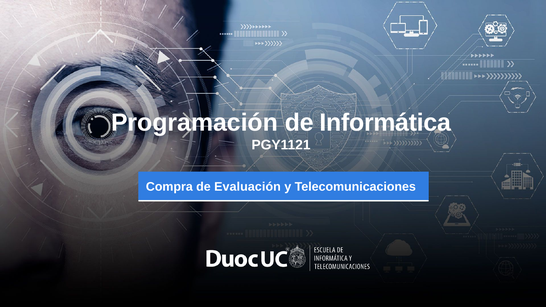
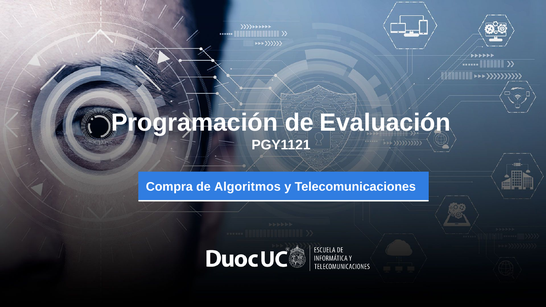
Informática: Informática -> Evaluación (385, 123)
Evaluación: Evaluación -> Algoritmos (247, 187)
